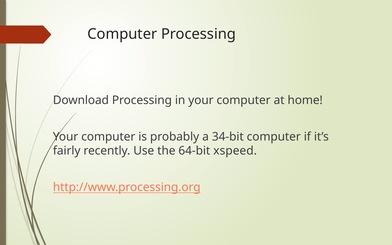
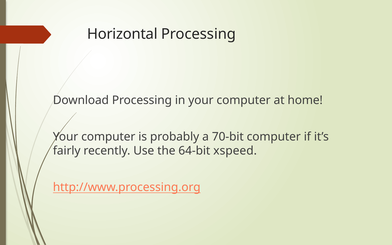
Computer: Computer -> Horizontal (122, 34)
34-bit: 34-bit -> 70-bit (228, 137)
